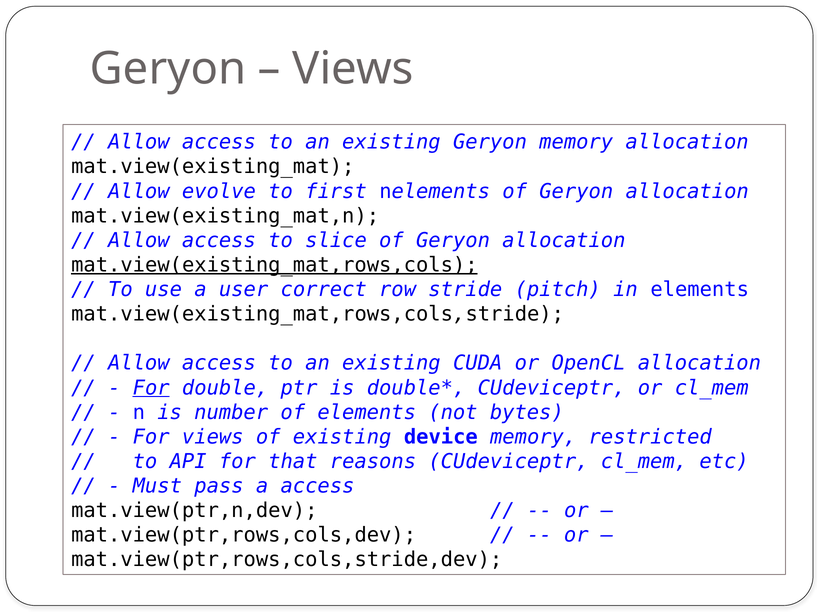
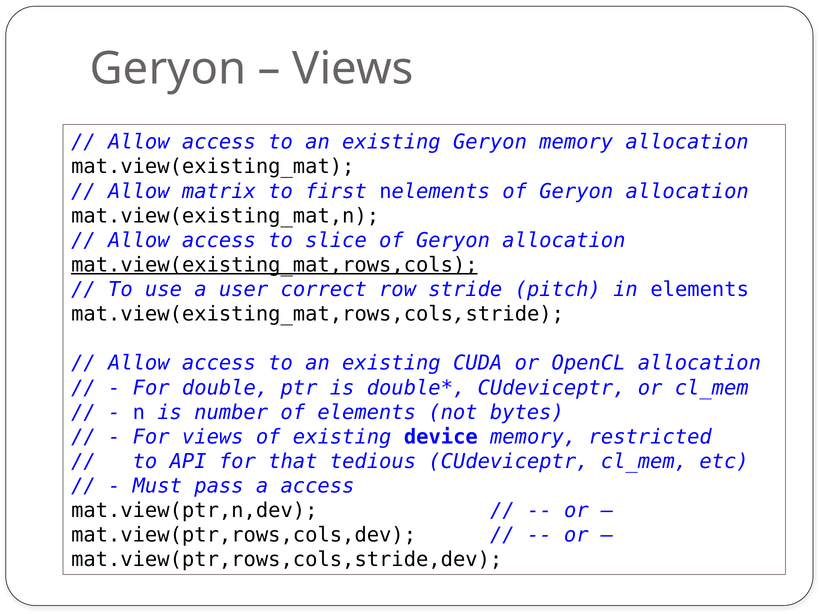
evolve: evolve -> matrix (219, 191)
For underline: present -> none (151, 388)
reasons: reasons -> tedious (373, 462)
